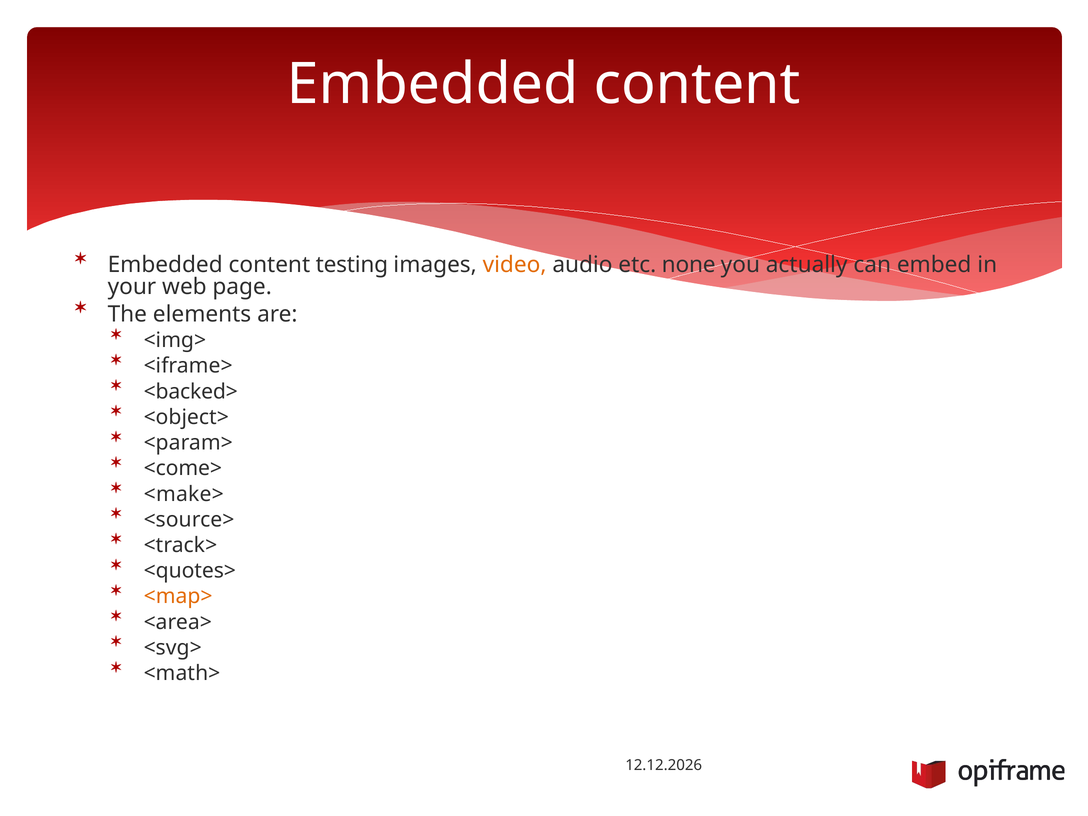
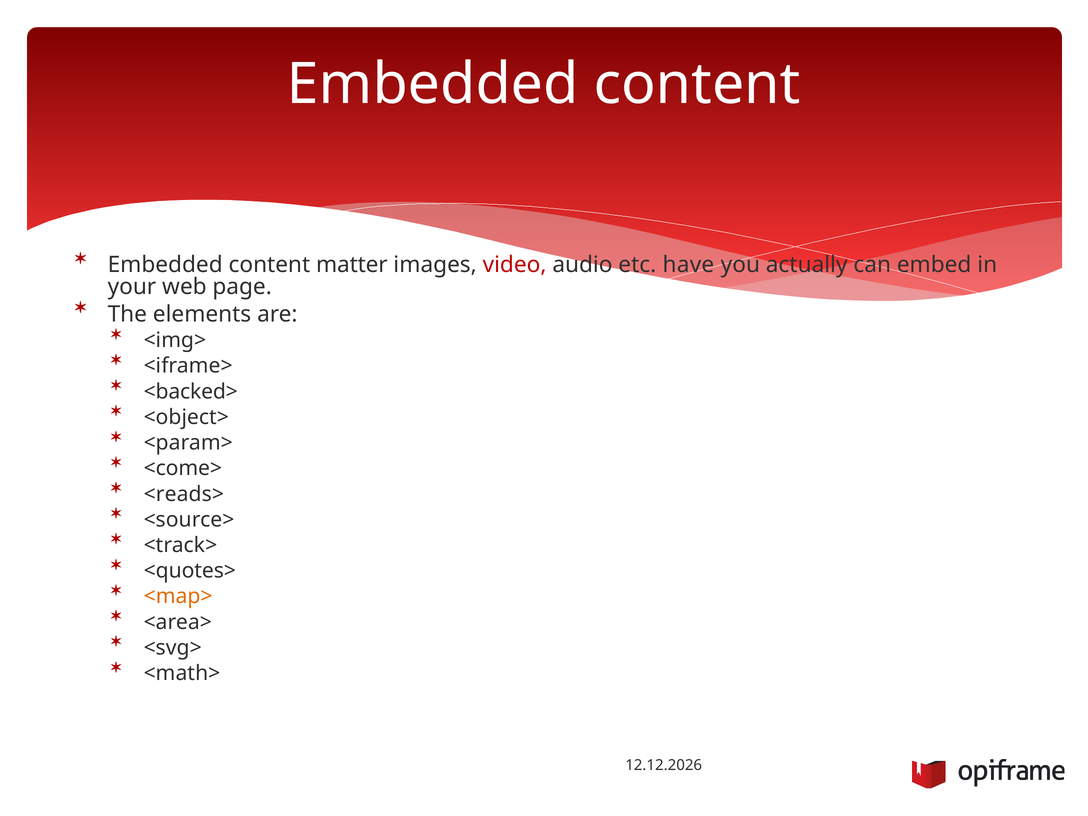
testing: testing -> matter (352, 265)
video colour: orange -> red (515, 265)
none: none -> have (688, 265)
<make>: <make> -> <reads> (184, 494)
